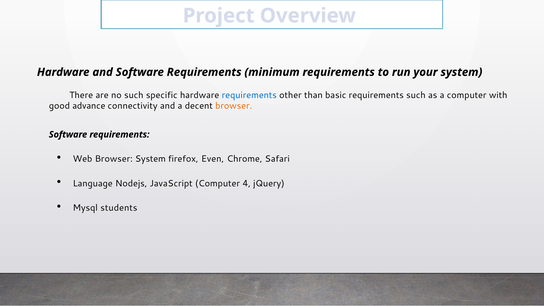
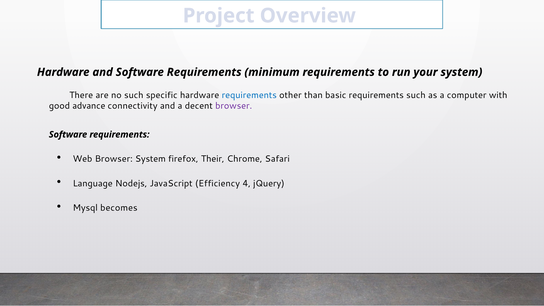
browser colour: orange -> purple (234, 106)
Even: Even -> Their (213, 159)
JavaScript Computer: Computer -> Efficiency (217, 183)
students: students -> becomes (119, 208)
